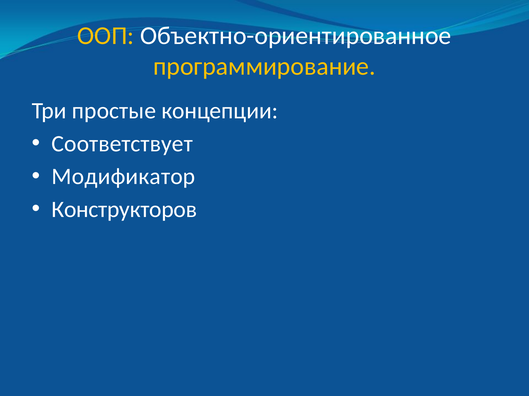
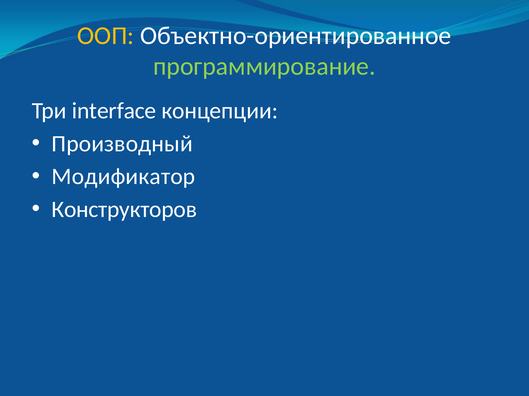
программирование colour: yellow -> light green (264, 67)
простые: простые -> interface (114, 111)
Соответствует: Соответствует -> Производный (122, 144)
